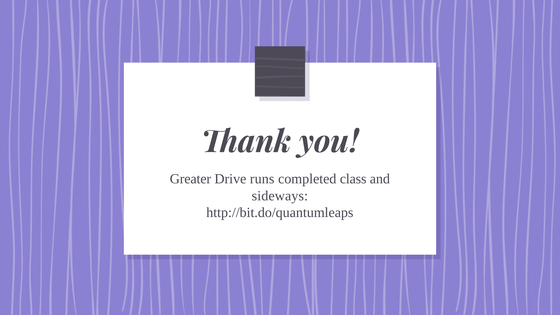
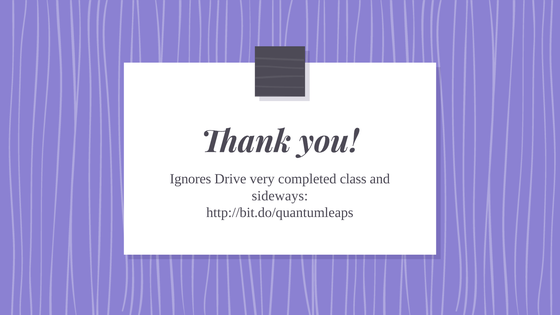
Greater: Greater -> Ignores (190, 179)
runs: runs -> very (262, 179)
